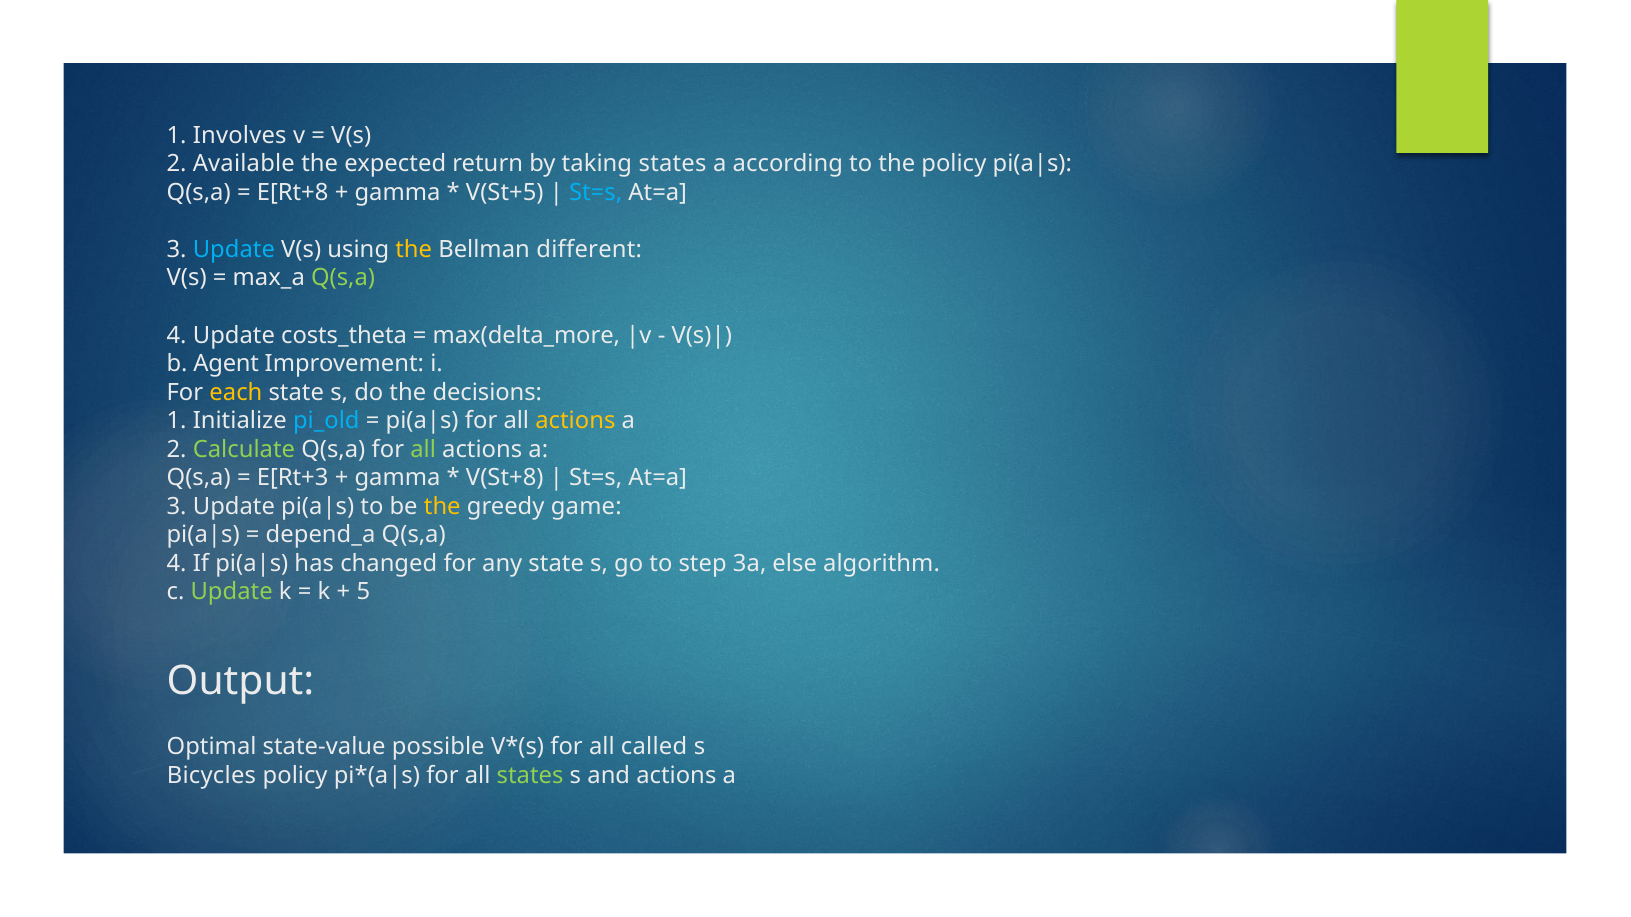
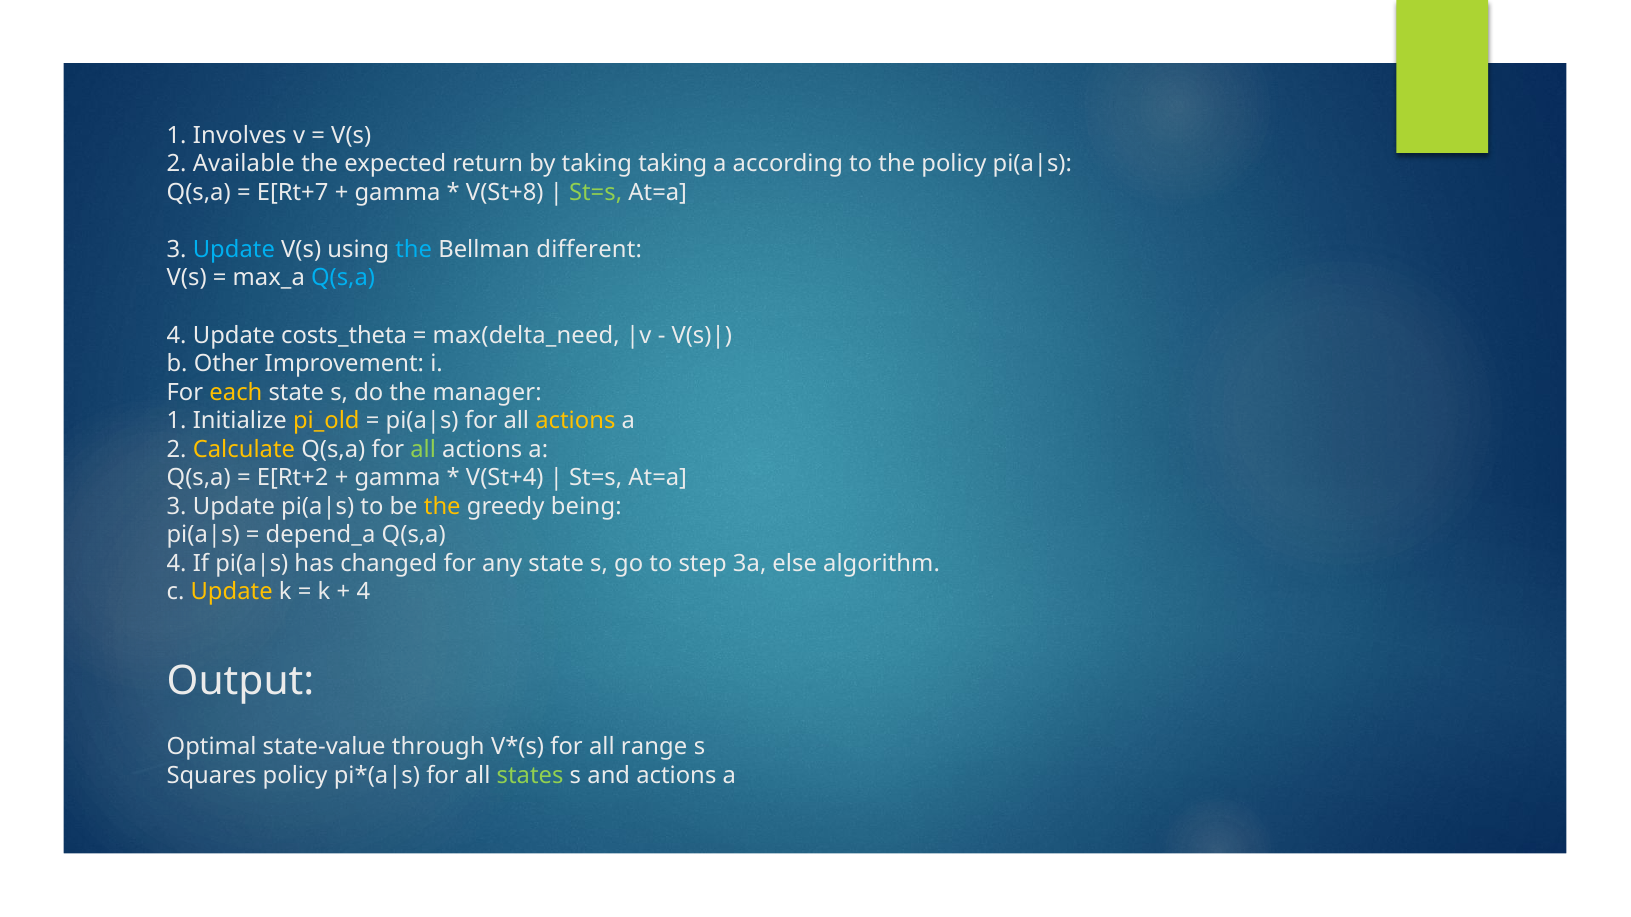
taking states: states -> taking (673, 164)
E[Rt+8: E[Rt+8 -> E[Rt+7 (293, 193)
V(St+5: V(St+5 -> V(St+8 (505, 193)
St=s colour: light blue -> light green (596, 193)
the colour: yellow -> light blue (414, 250)
Q(s,a colour: light green -> light blue (343, 278)
max(delta_more: max(delta_more -> max(delta_need (526, 335)
Agent: Agent -> Other (226, 364)
decisions: decisions -> manager (487, 392)
pi_old colour: light blue -> yellow (326, 421)
Calculate colour: light green -> yellow (244, 450)
E[Rt+3: E[Rt+3 -> E[Rt+2 (293, 478)
V(St+8: V(St+8 -> V(St+4 (505, 478)
game: game -> being (586, 507)
Update colour: light green -> yellow (232, 592)
5: 5 -> 4 (363, 592)
possible: possible -> through (438, 747)
called: called -> range (654, 747)
Bicycles: Bicycles -> Squares (212, 776)
